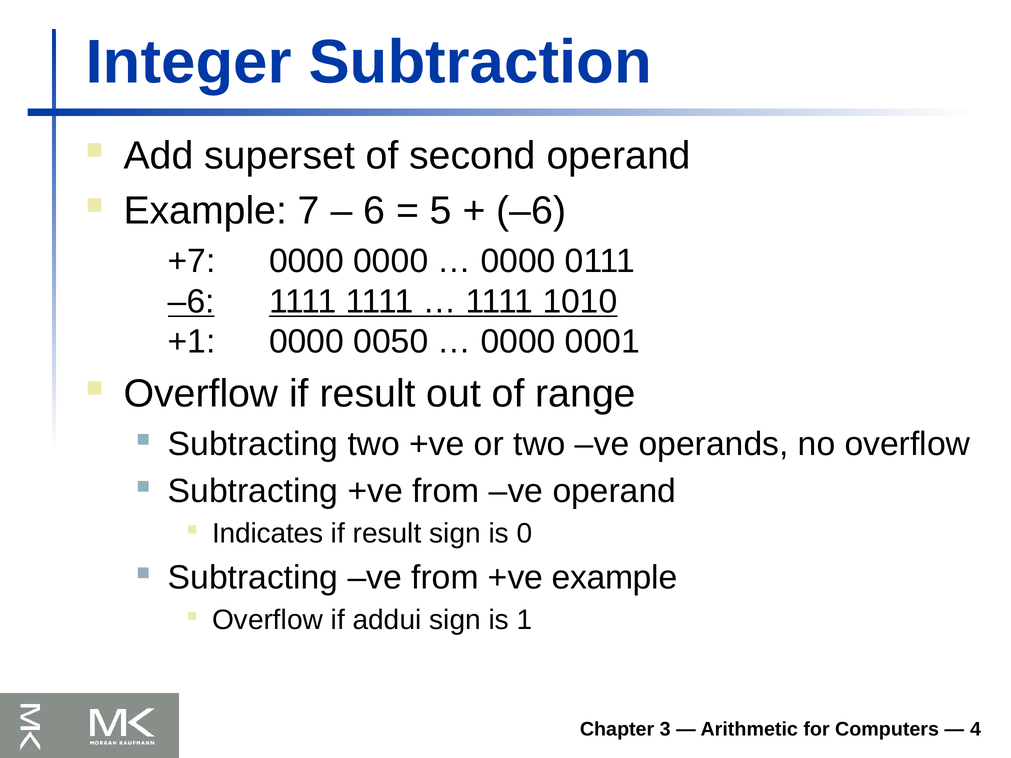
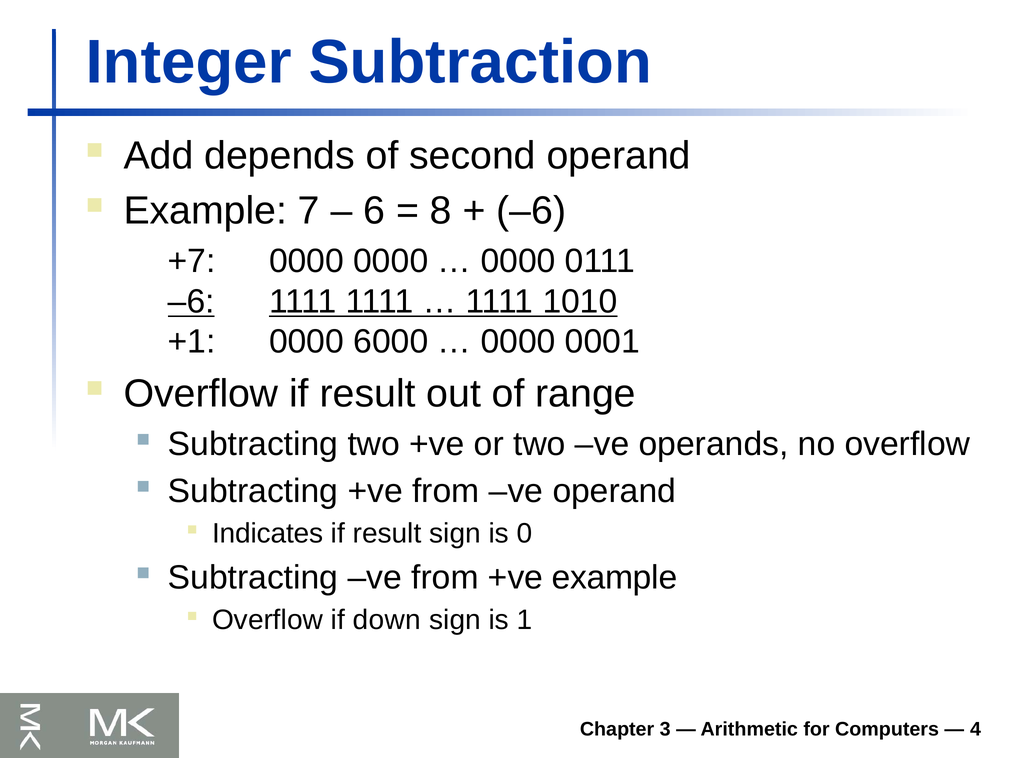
superset: superset -> depends (280, 156)
5: 5 -> 8 (441, 211)
0050: 0050 -> 6000 (391, 342)
addui: addui -> down (387, 620)
